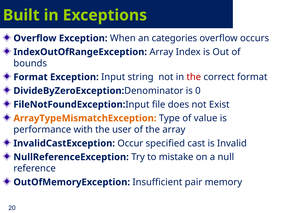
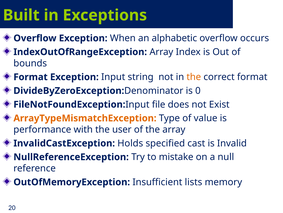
categories: categories -> alphabetic (174, 38)
the colour: red -> orange (194, 77)
Occur: Occur -> Holds (130, 143)
pair: pair -> lists (194, 182)
